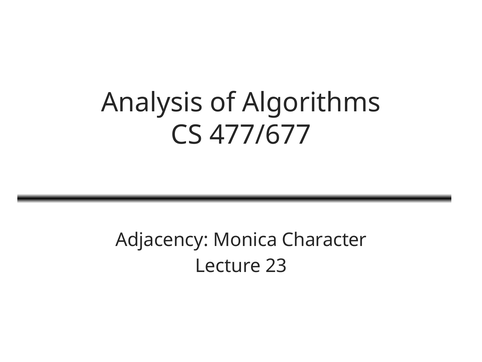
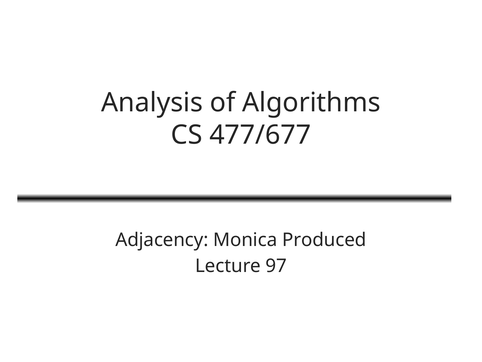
Character: Character -> Produced (324, 239)
23: 23 -> 97 (276, 266)
